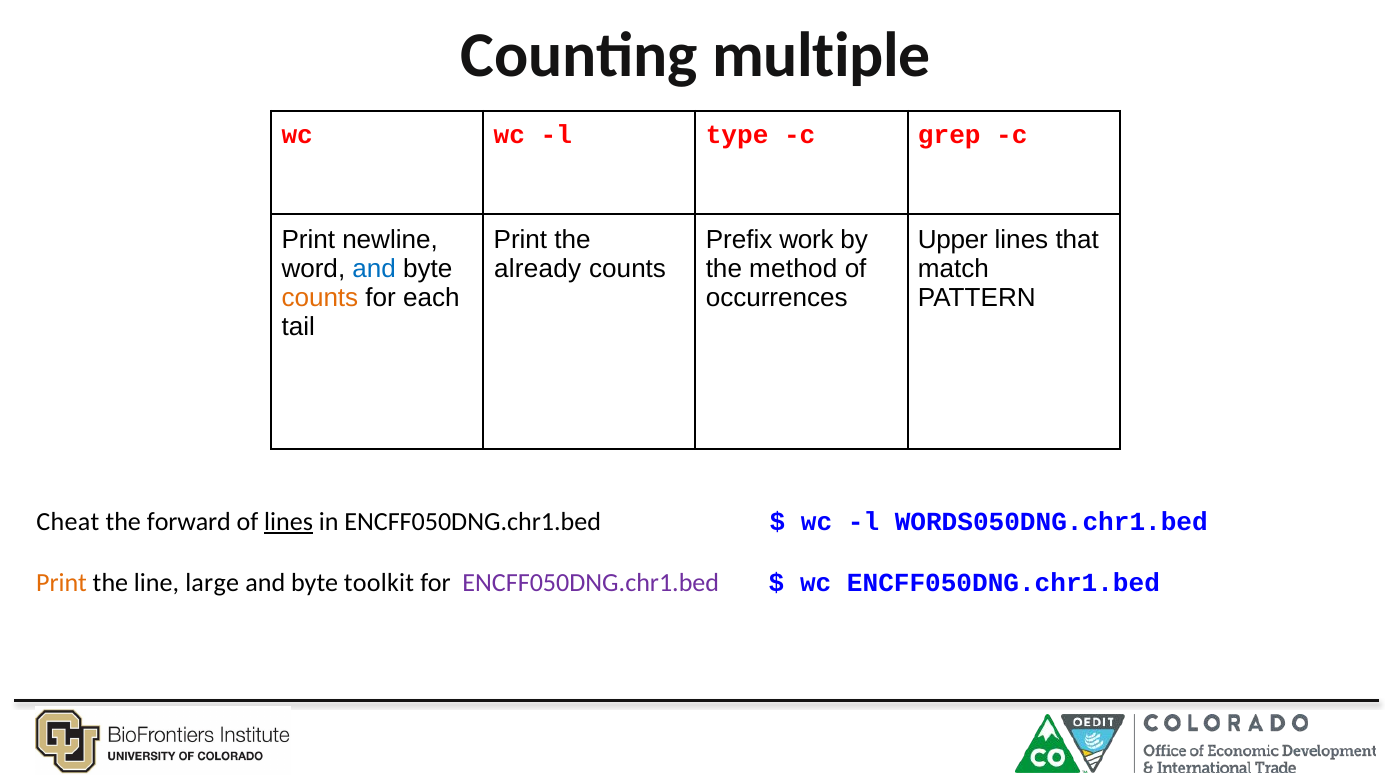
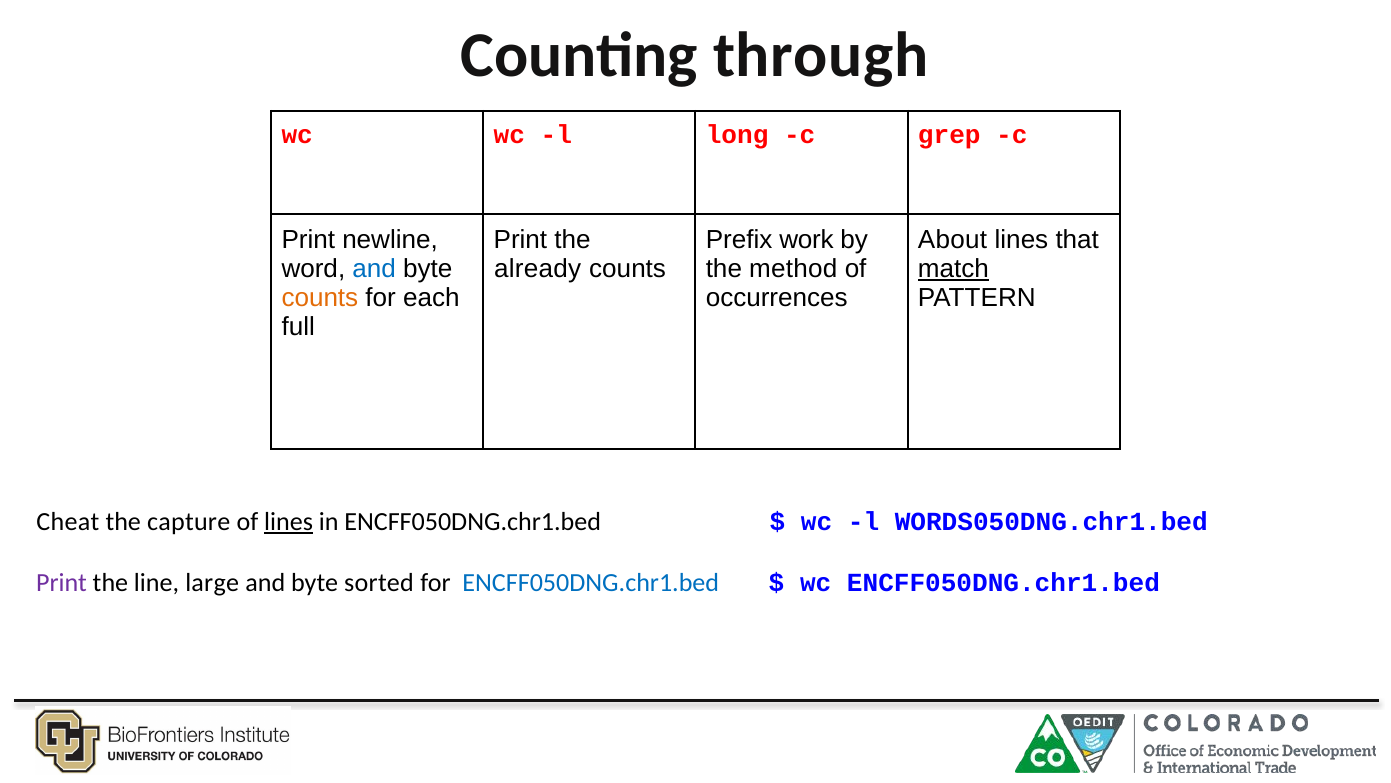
multiple: multiple -> through (821, 55)
type: type -> long (737, 134)
Upper: Upper -> About (953, 239)
match underline: none -> present (953, 269)
tail: tail -> full (298, 327)
forward: forward -> capture (189, 522)
Print colour: orange -> purple (62, 583)
toolkit: toolkit -> sorted (379, 583)
ENCFF050DNG.chr1.bed colour: purple -> blue (591, 583)
